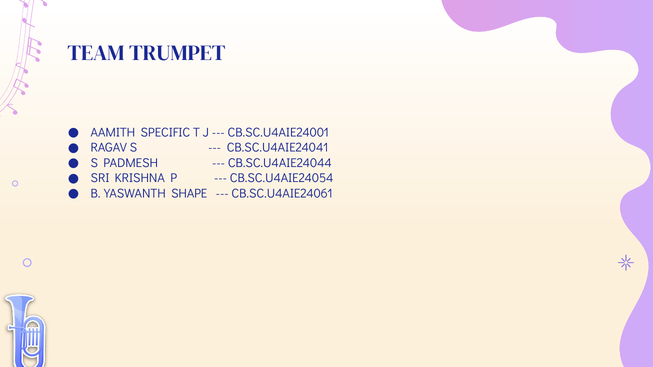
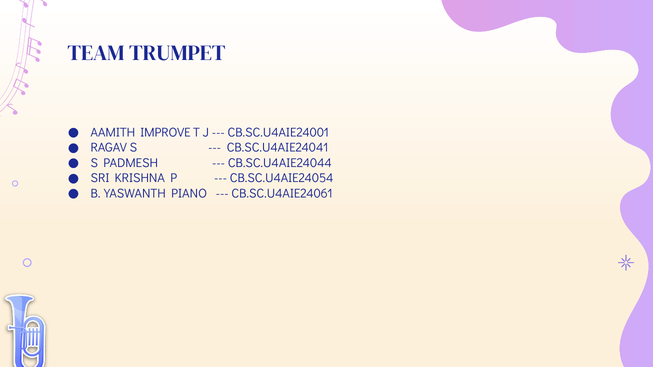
SPECIFIC: SPECIFIC -> IMPROVE (165, 133)
SHAPE: SHAPE -> PIANO (189, 194)
